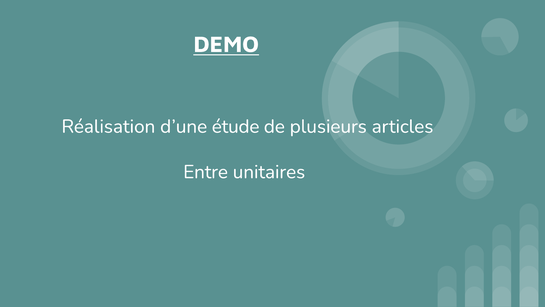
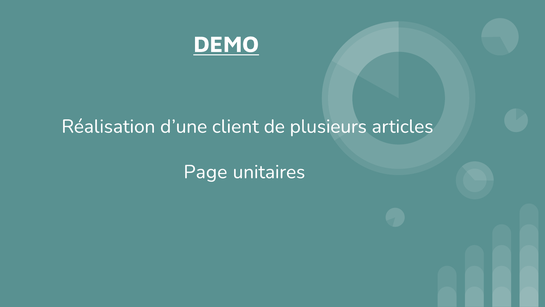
étude: étude -> client (235, 126)
Entre: Entre -> Page (205, 172)
